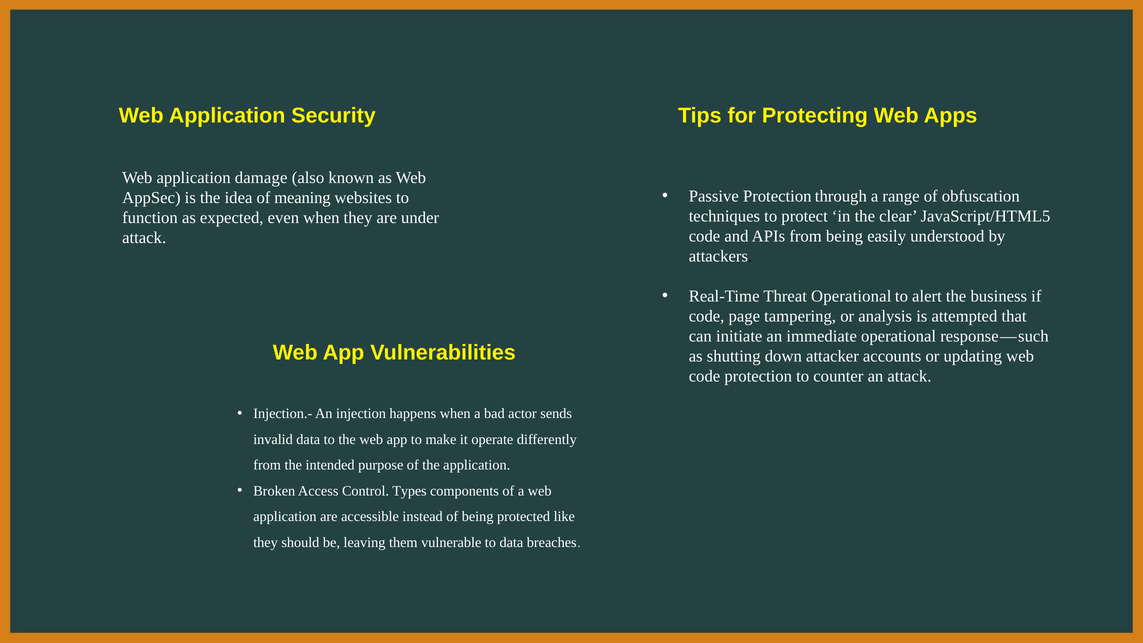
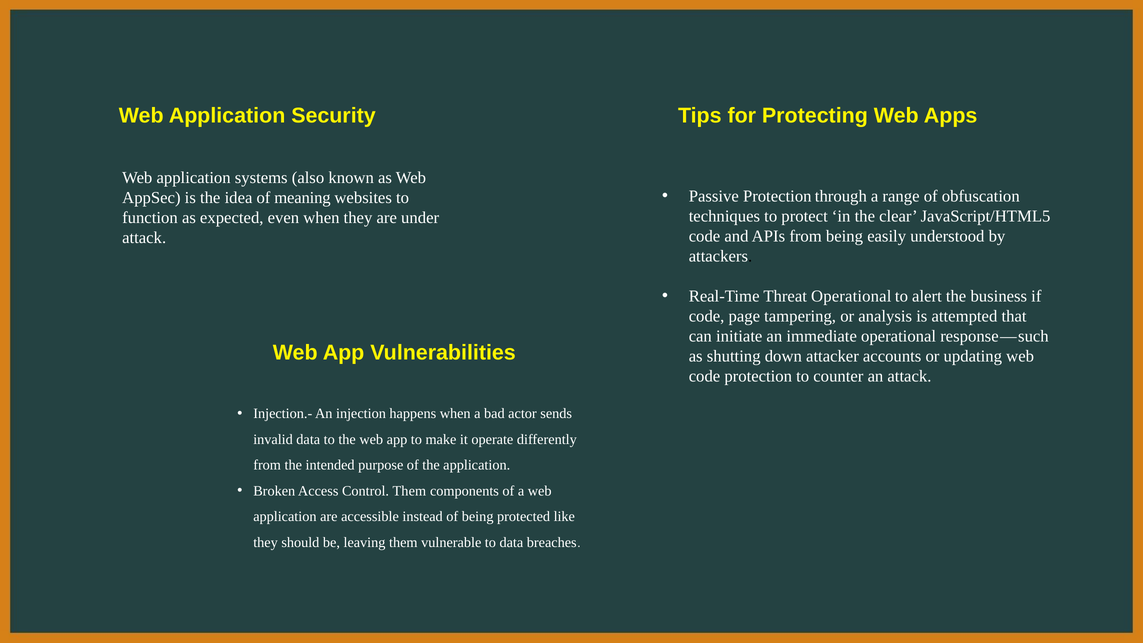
damage: damage -> systems (261, 178)
Control Types: Types -> Them (409, 491)
